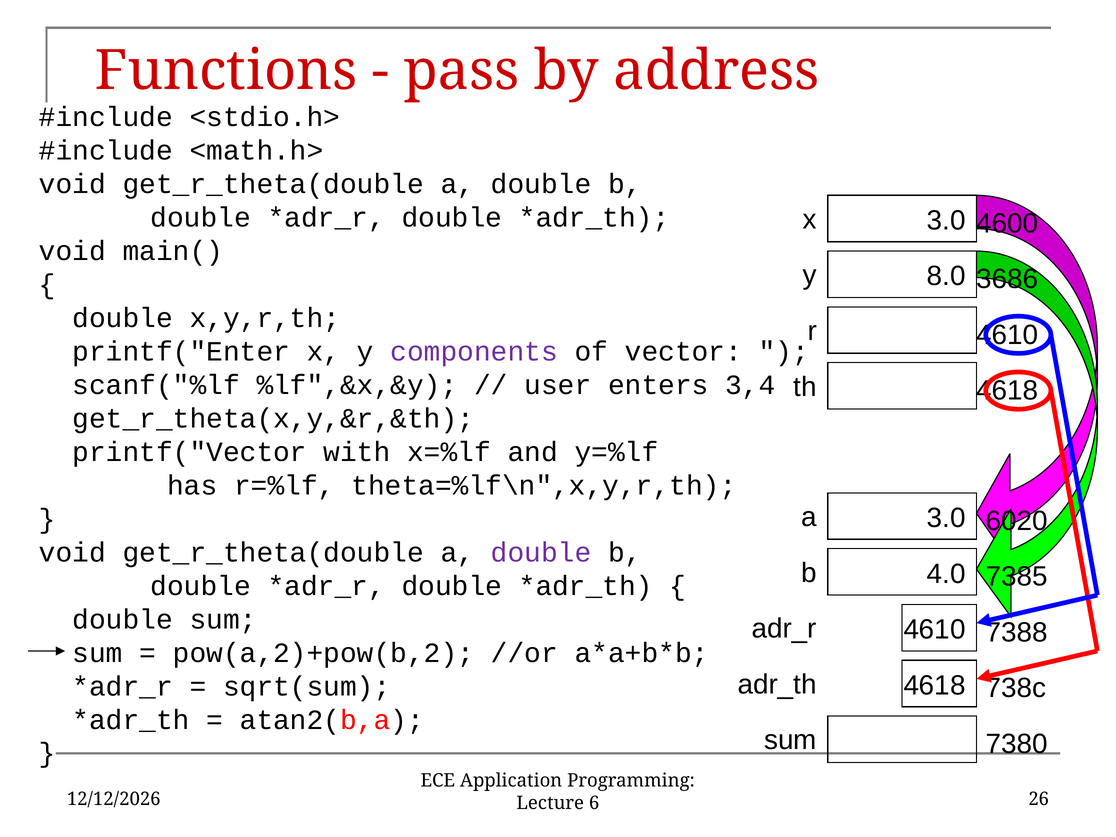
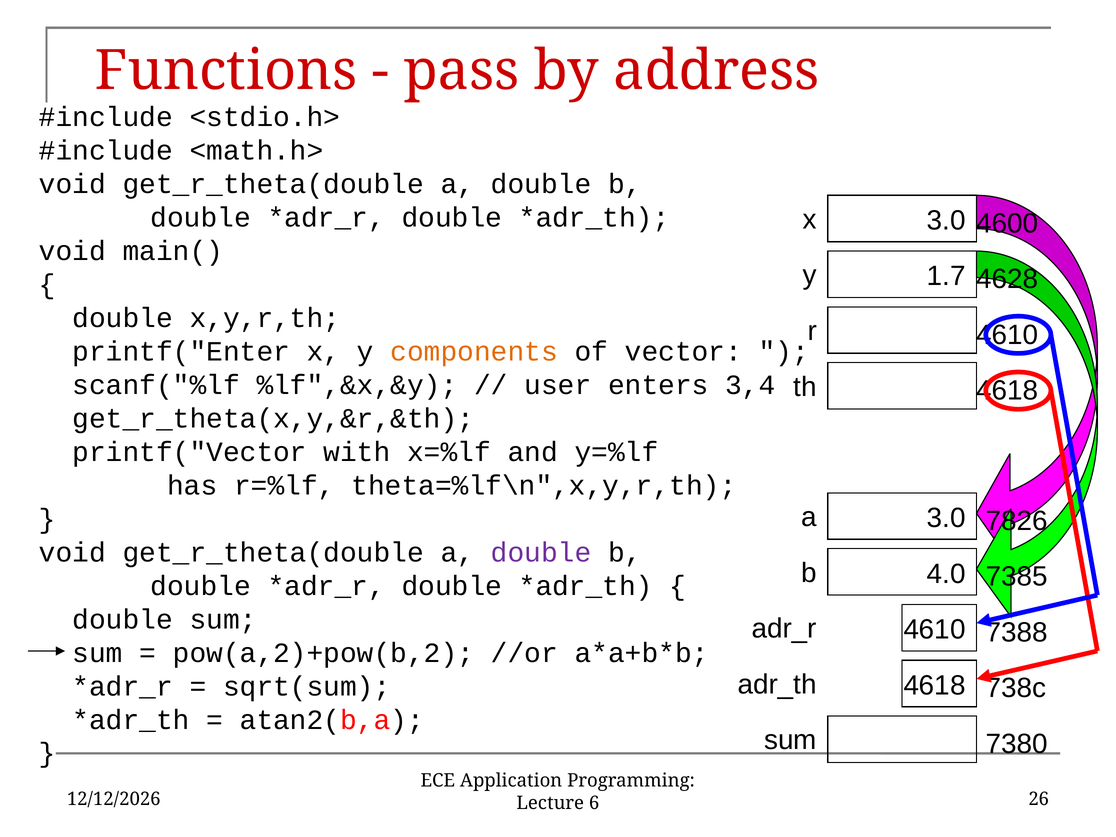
8.0: 8.0 -> 1.7 (946, 276)
3686: 3686 -> 4628 (1007, 279)
components colour: purple -> orange (474, 352)
6020: 6020 -> 7826 (1017, 521)
